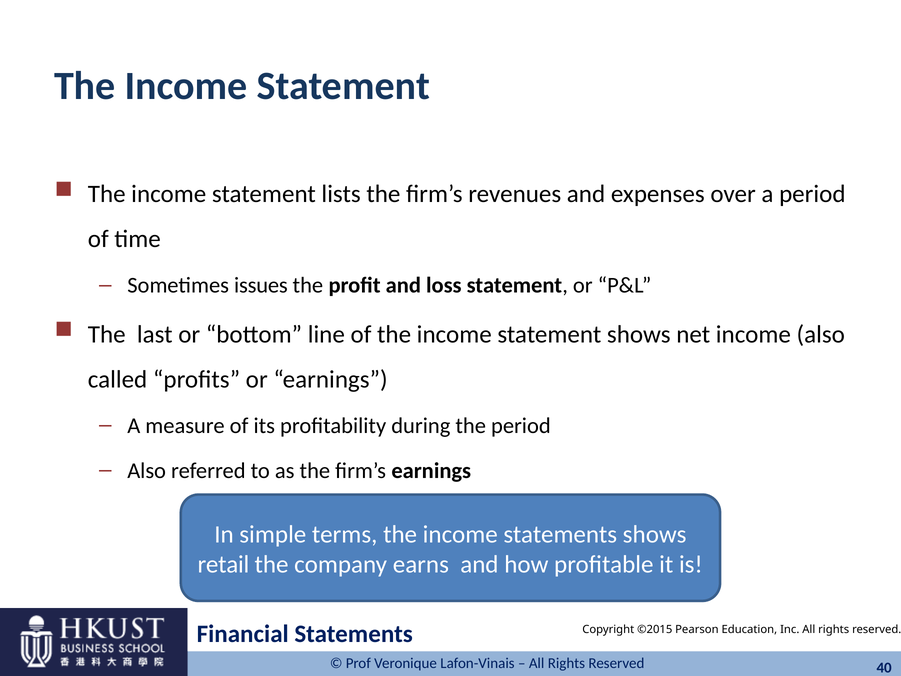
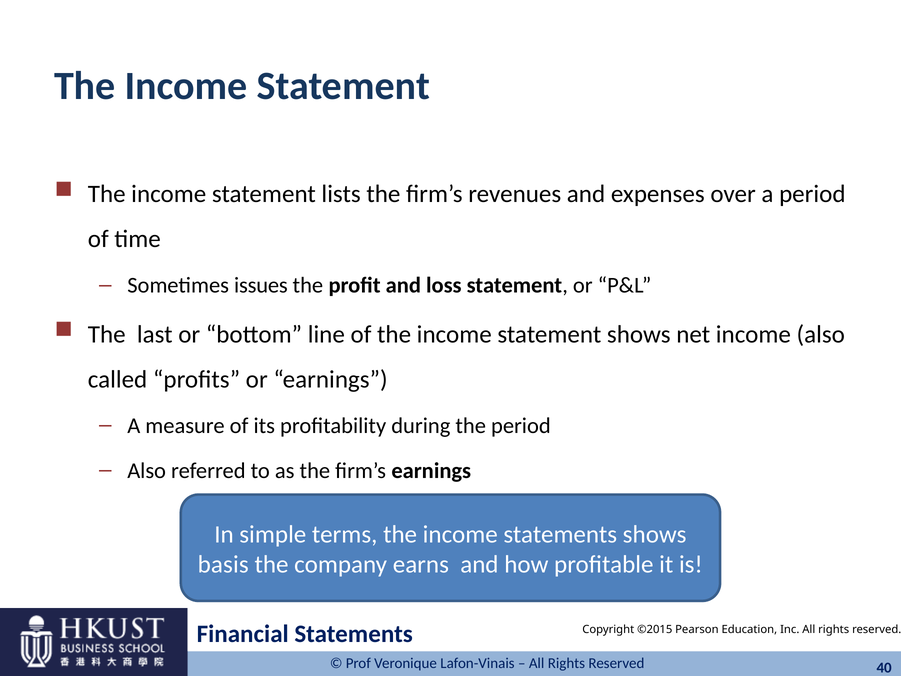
retail: retail -> basis (223, 564)
